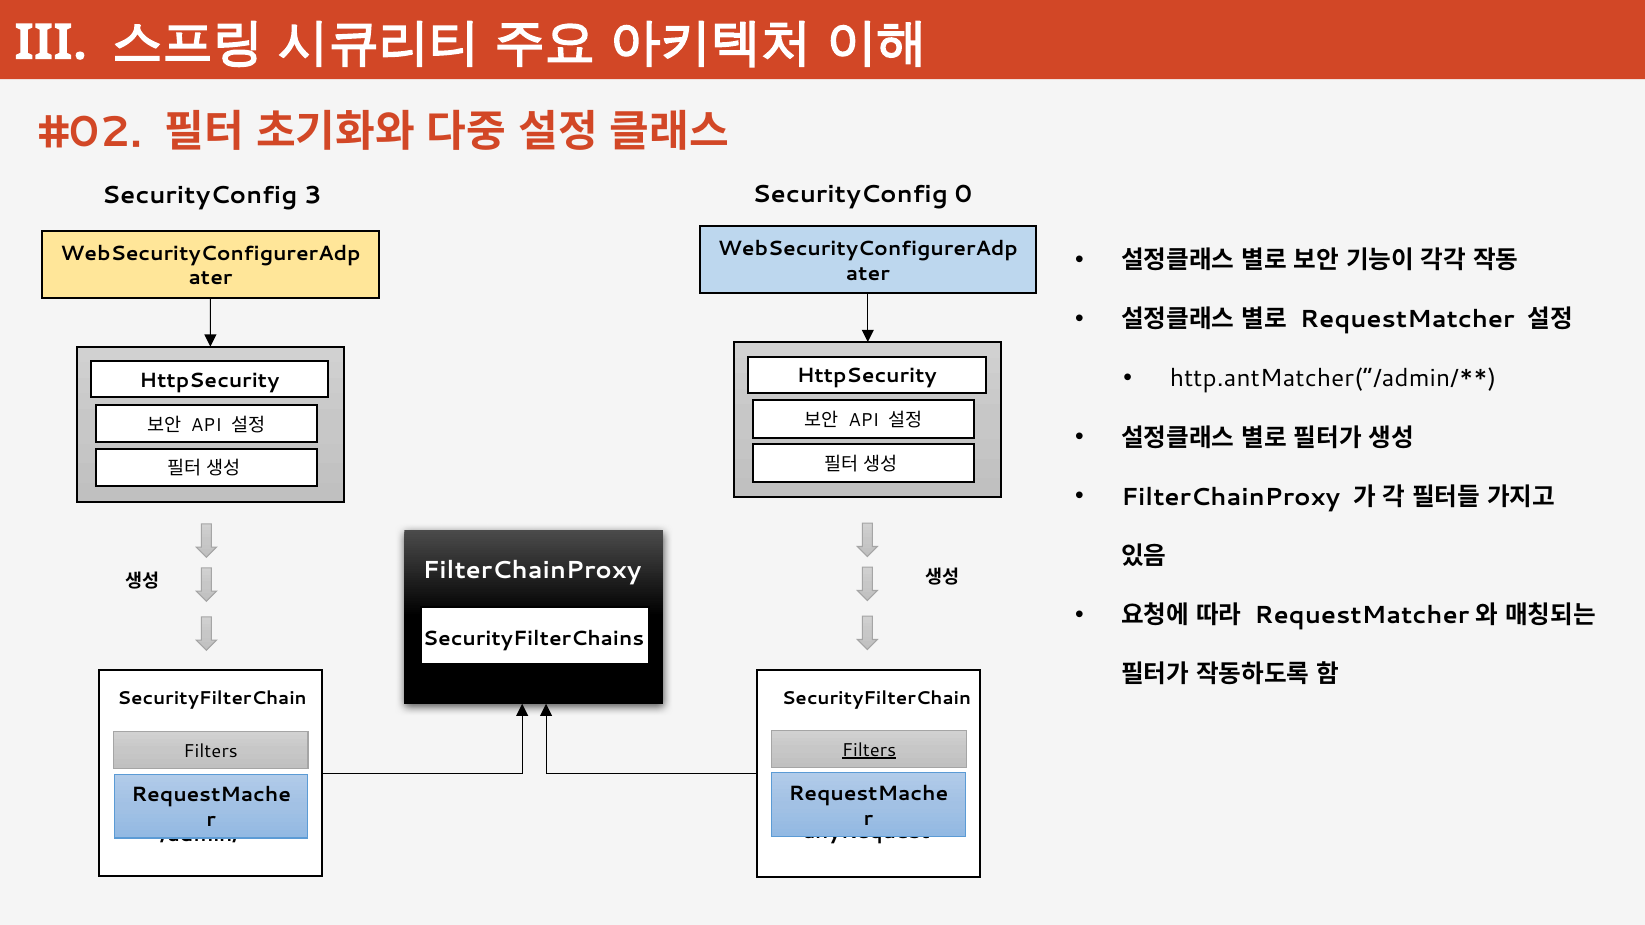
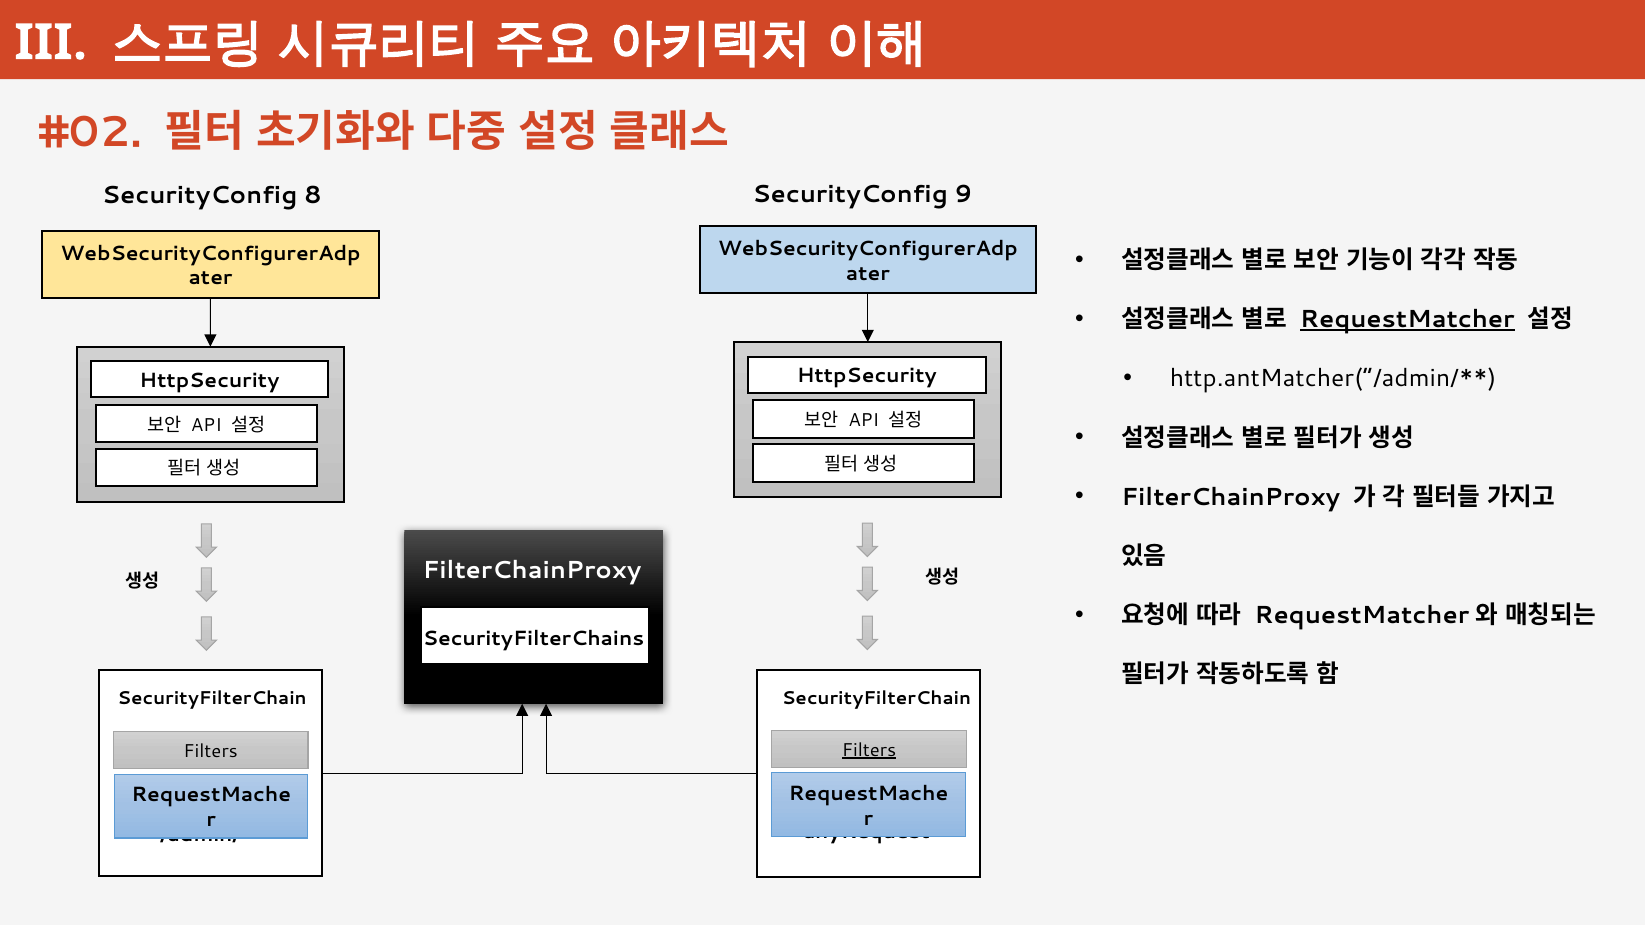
3: 3 -> 8 (313, 195)
0: 0 -> 9 (964, 195)
RequestMatcher underline: none -> present (1407, 320)
